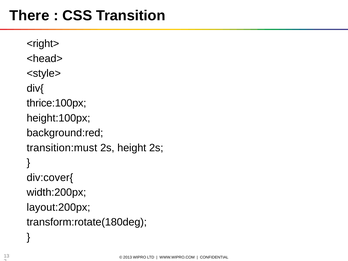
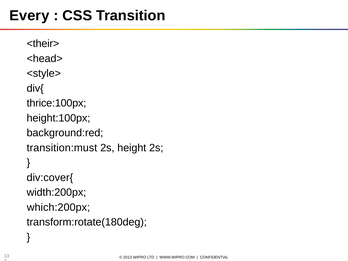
There: There -> Every (29, 16)
<right>: <right> -> <their> (43, 44)
layout:200px: layout:200px -> which:200px (58, 207)
